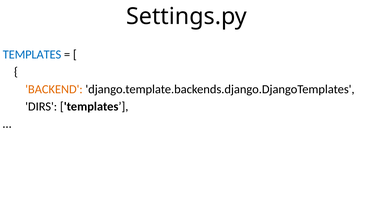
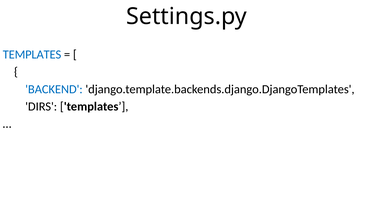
BACKEND colour: orange -> blue (54, 89)
